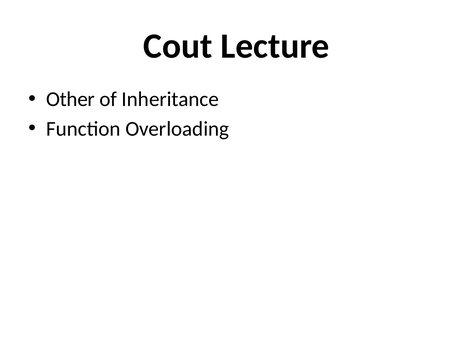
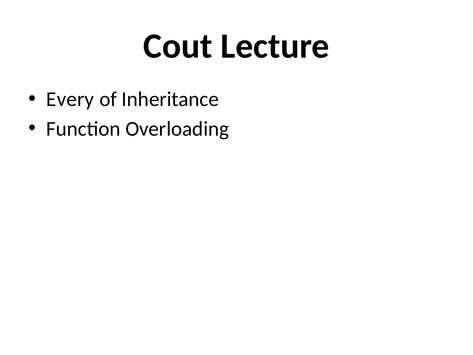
Other: Other -> Every (70, 99)
